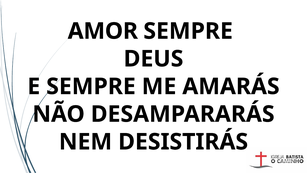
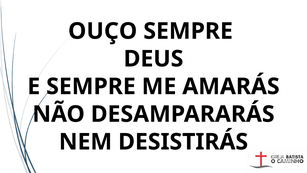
AMOR: AMOR -> OUÇO (103, 31)
